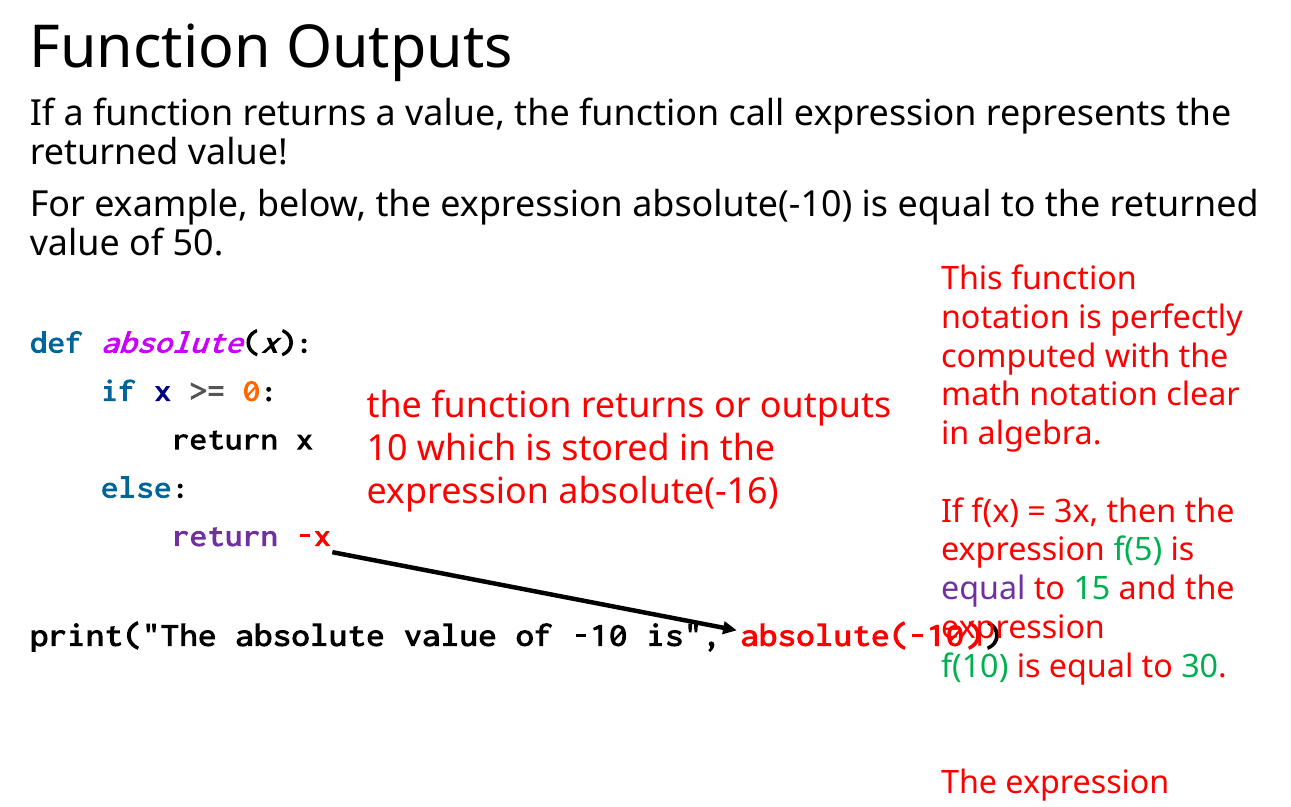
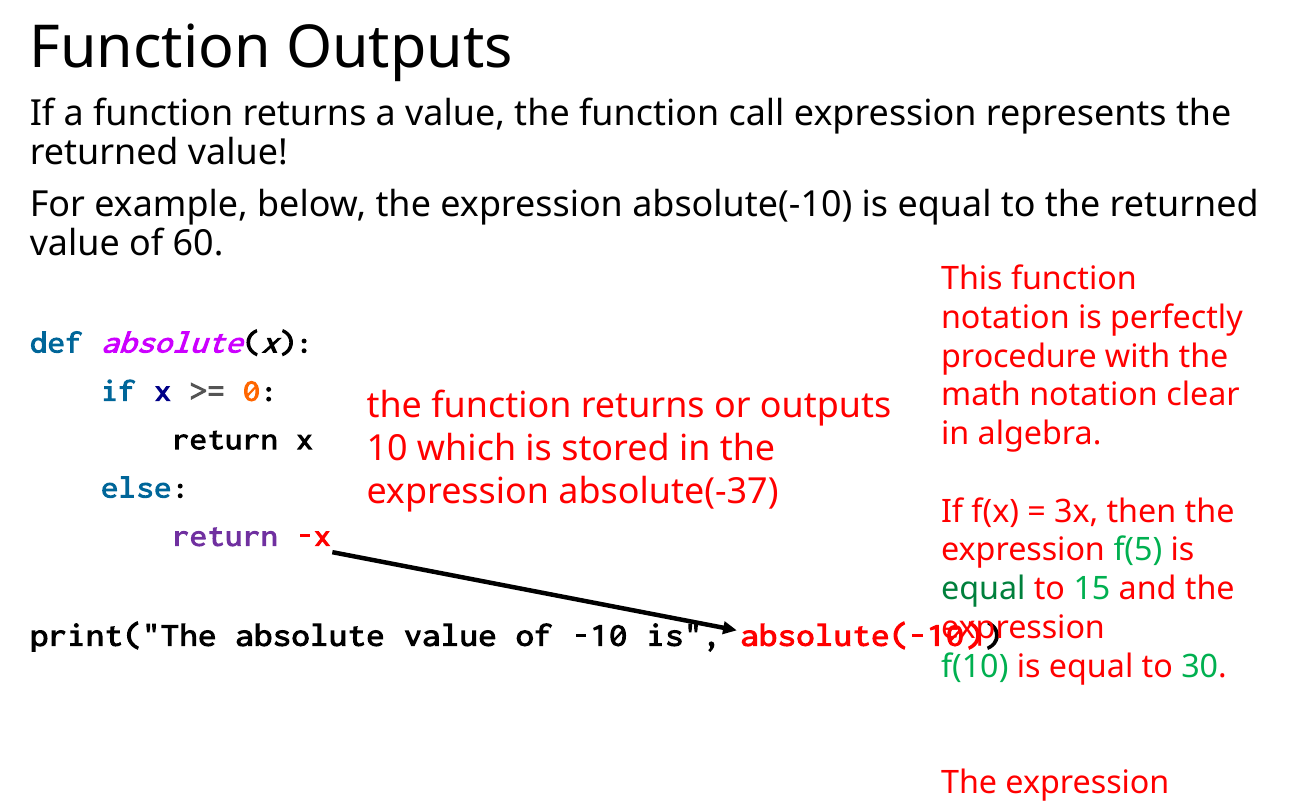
50: 50 -> 60 (198, 244)
computed: computed -> procedure (1019, 357)
absolute(-16: absolute(-16 -> absolute(-37 (669, 491)
equal colour: purple -> green (983, 589)
